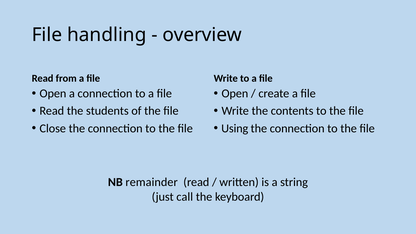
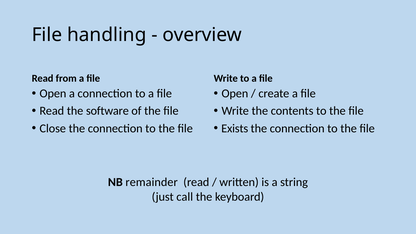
students: students -> software (107, 111)
Using: Using -> Exists (235, 128)
